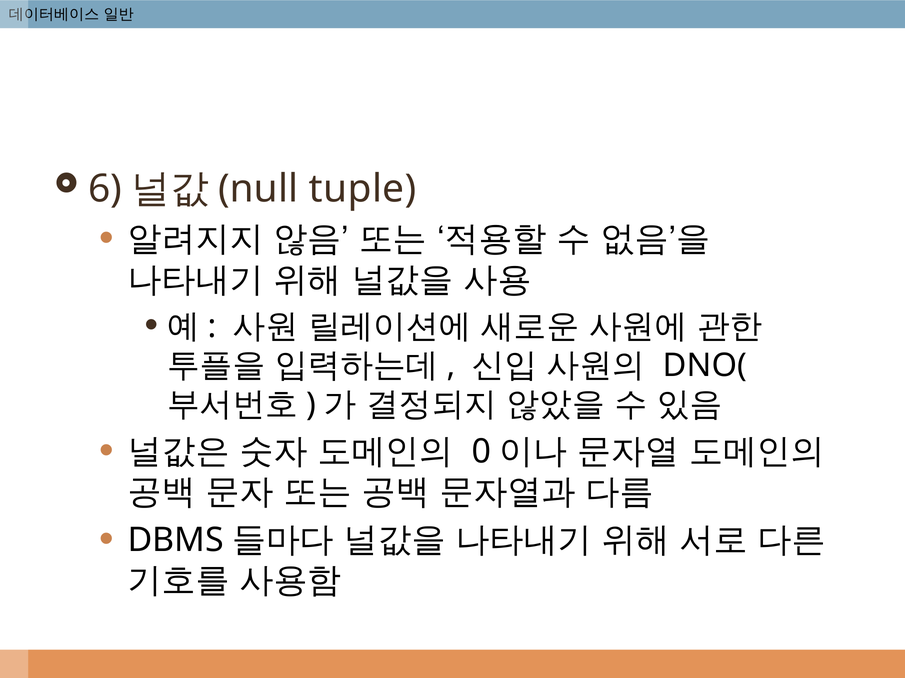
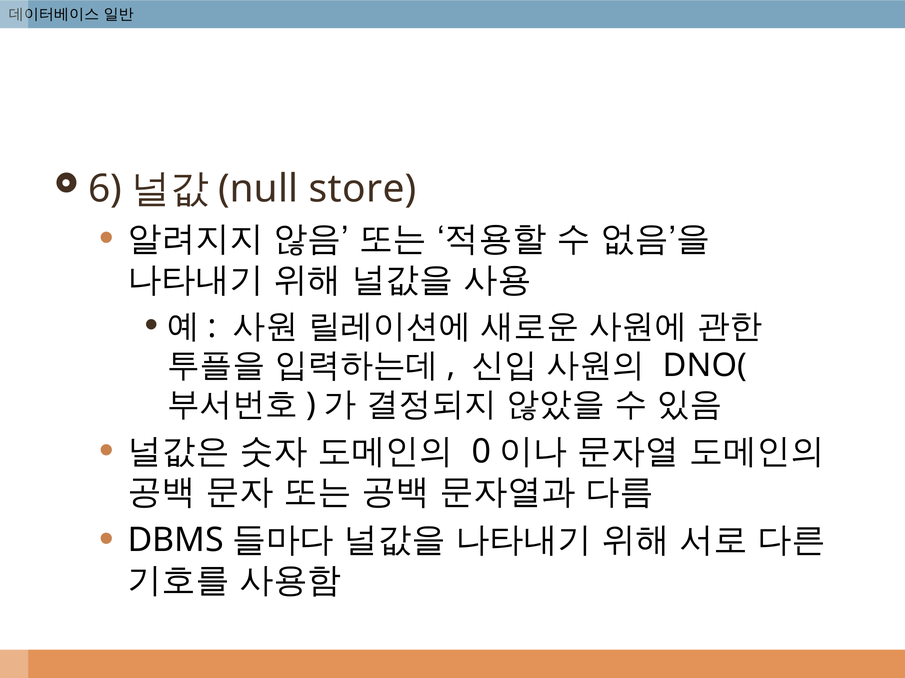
tuple: tuple -> store (363, 189)
